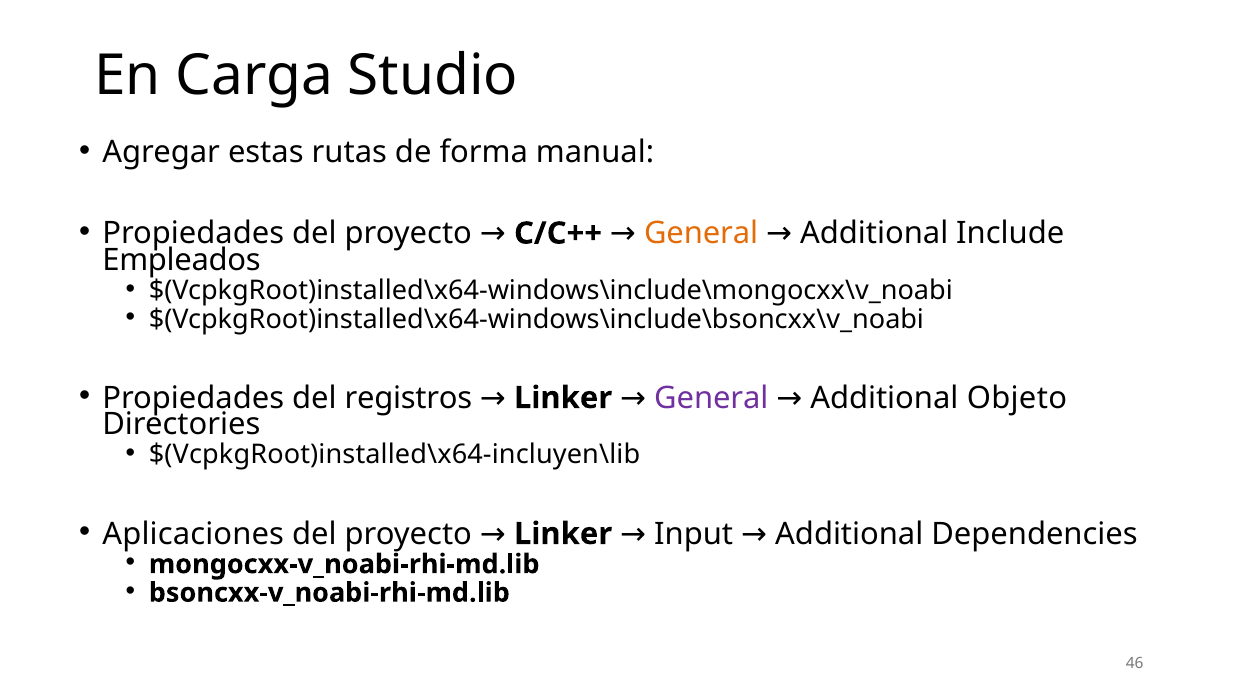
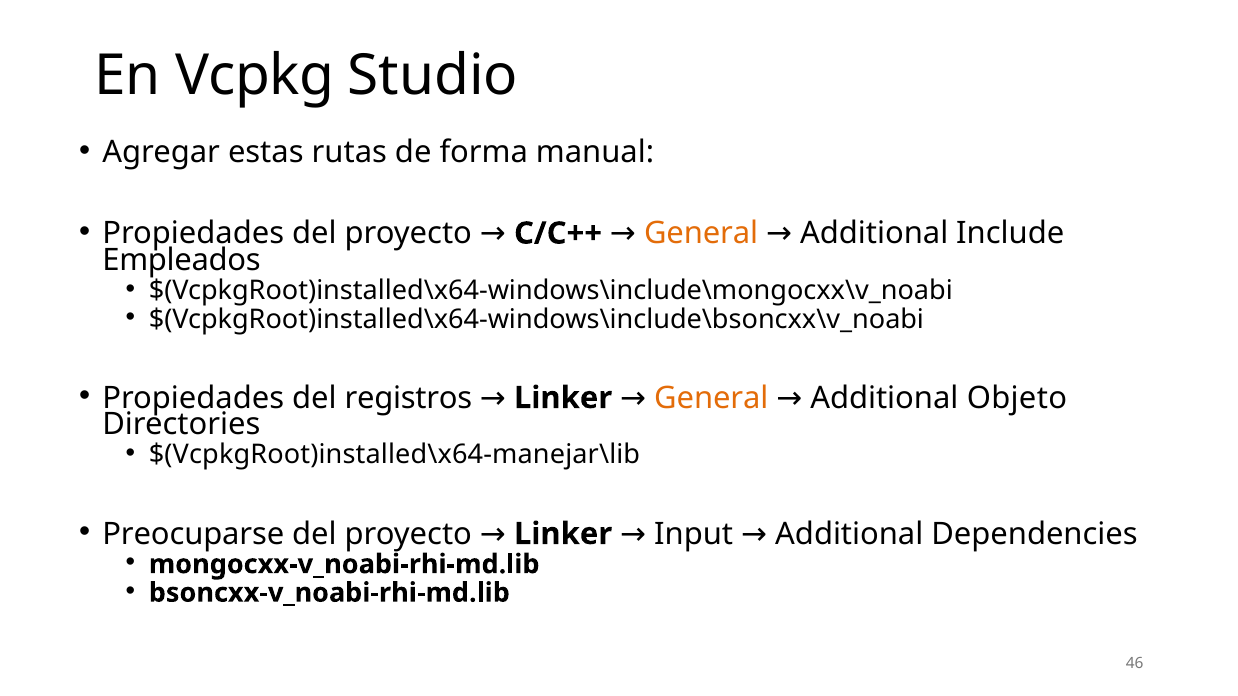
Carga: Carga -> Vcpkg (255, 76)
General colour: purple -> orange (711, 398)
$(VcpkgRoot)installed\x64-incluyen\lib: $(VcpkgRoot)installed\x64-incluyen\lib -> $(VcpkgRoot)installed\x64-manejar\lib (394, 455)
Aplicaciones: Aplicaciones -> Preocuparse (193, 534)
